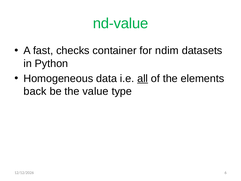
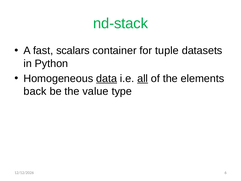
nd-value: nd-value -> nd-stack (121, 23)
checks: checks -> scalars (73, 51)
ndim: ndim -> tuple (167, 51)
data underline: none -> present (107, 78)
